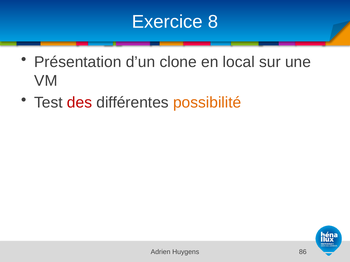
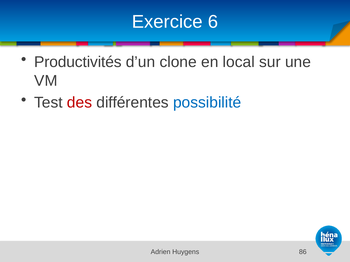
8: 8 -> 6 (213, 22)
Présentation: Présentation -> Productivités (78, 62)
possibilité colour: orange -> blue (207, 103)
